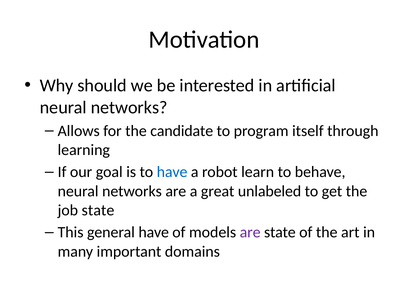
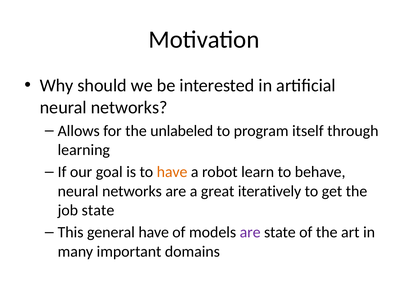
candidate: candidate -> unlabeled (182, 131)
have colour: blue -> orange (172, 172)
unlabeled: unlabeled -> iteratively (270, 191)
